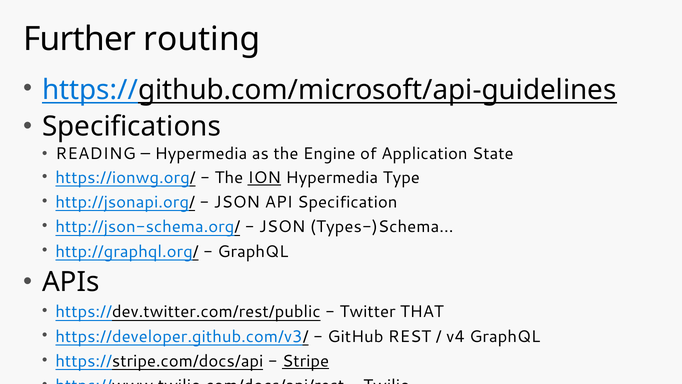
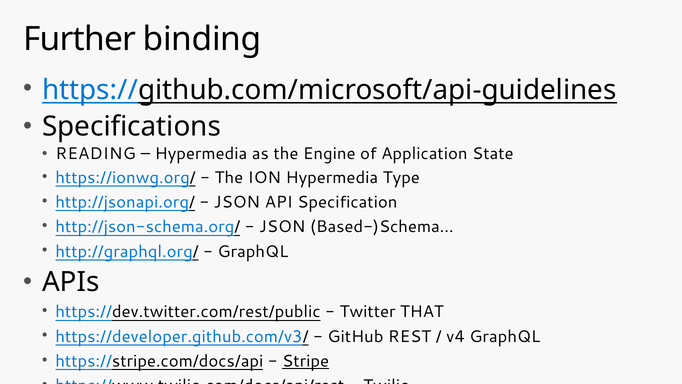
routing: routing -> binding (202, 39)
ION underline: present -> none (264, 177)
Types-)Schema: Types-)Schema -> Based-)Schema (382, 227)
